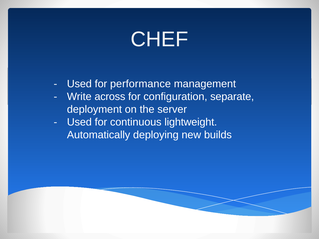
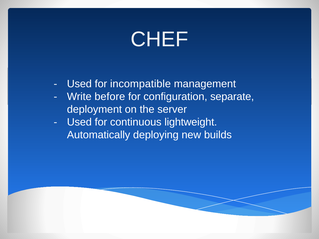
performance: performance -> incompatible (140, 84)
across: across -> before (110, 97)
